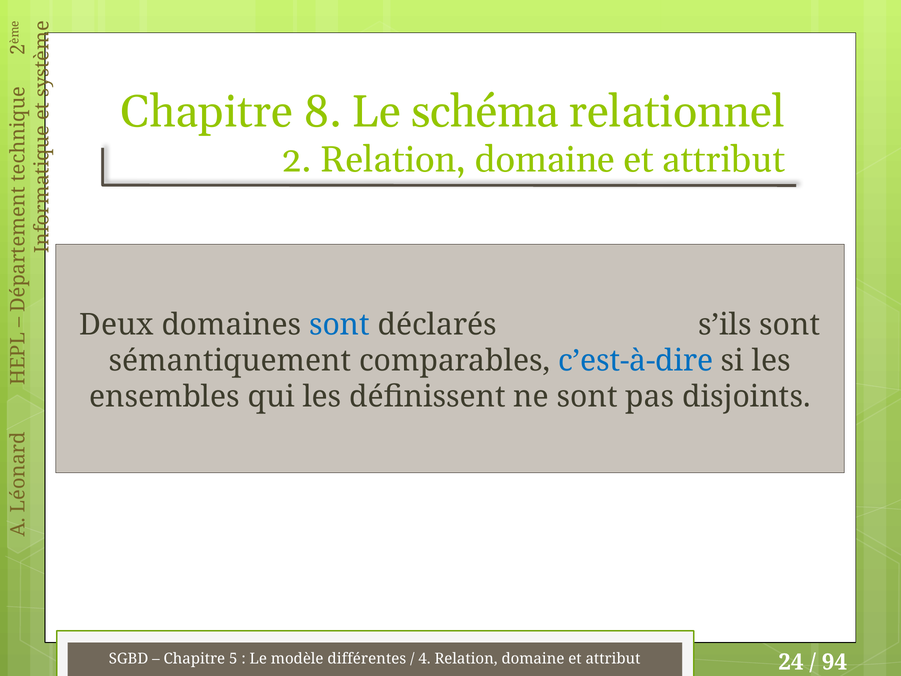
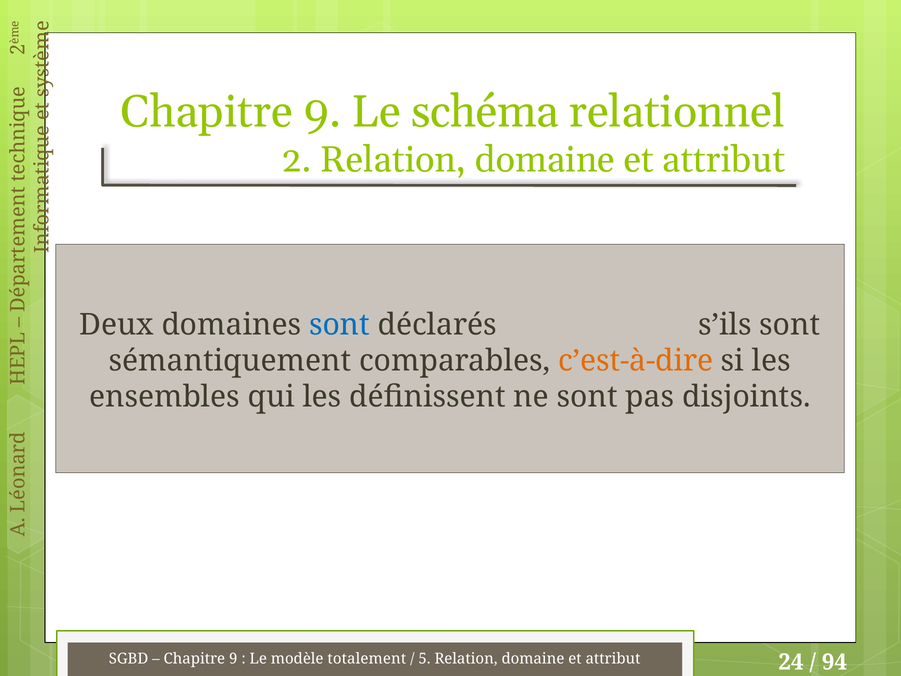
8: 8 -> 9 (323, 112)
c’est-à-dire colour: blue -> orange (636, 361)
5: 5 -> 9 (233, 659)
différentes: différentes -> totalement (367, 659)
4: 4 -> 5 (425, 659)
